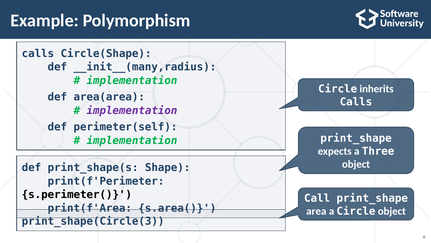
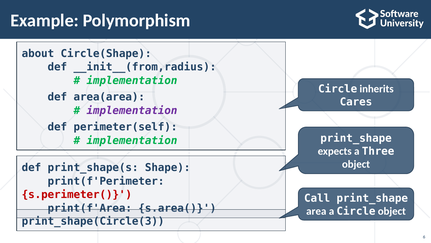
calls: calls -> about (38, 53)
__init__(many,radius: __init__(many,radius -> __init__(from,radius (145, 67)
Calls: Calls -> Cares (356, 102)
s.perimeter( colour: black -> red (77, 194)
